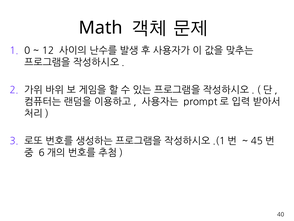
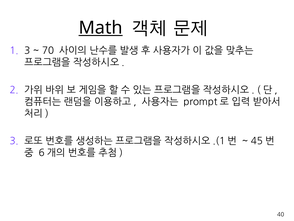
Math underline: none -> present (101, 28)
1 0: 0 -> 3 (27, 51)
12: 12 -> 70 (48, 51)
